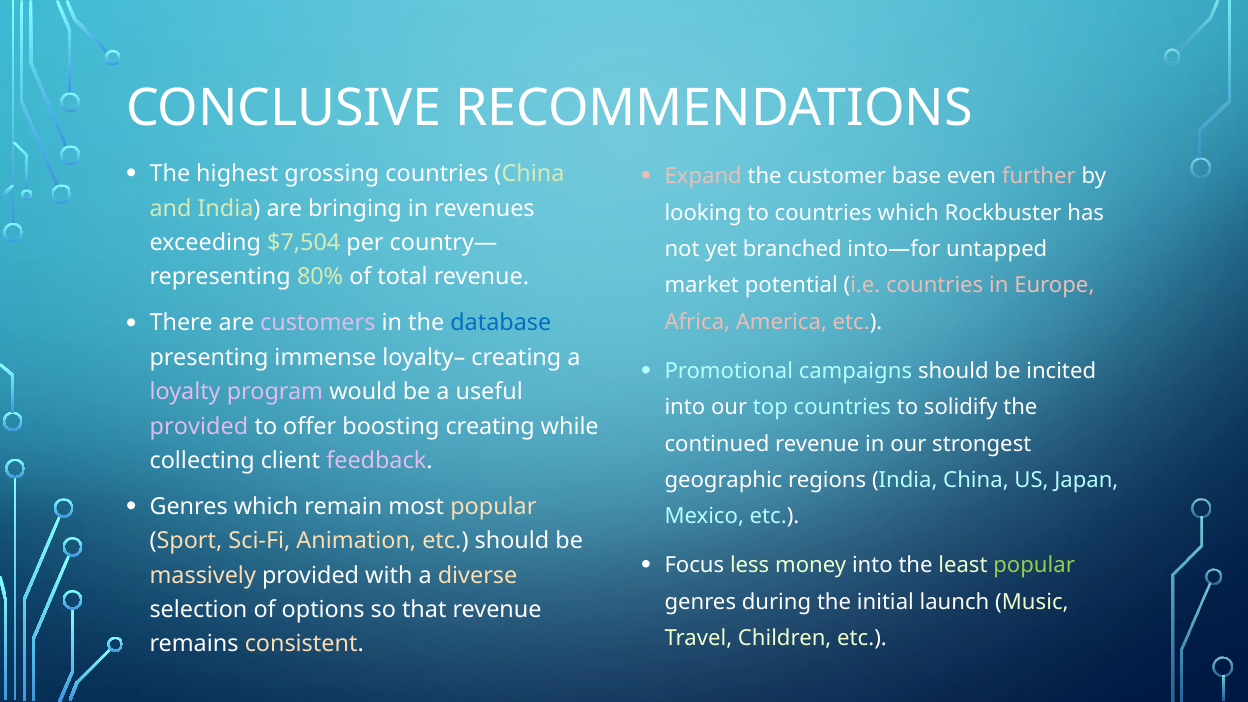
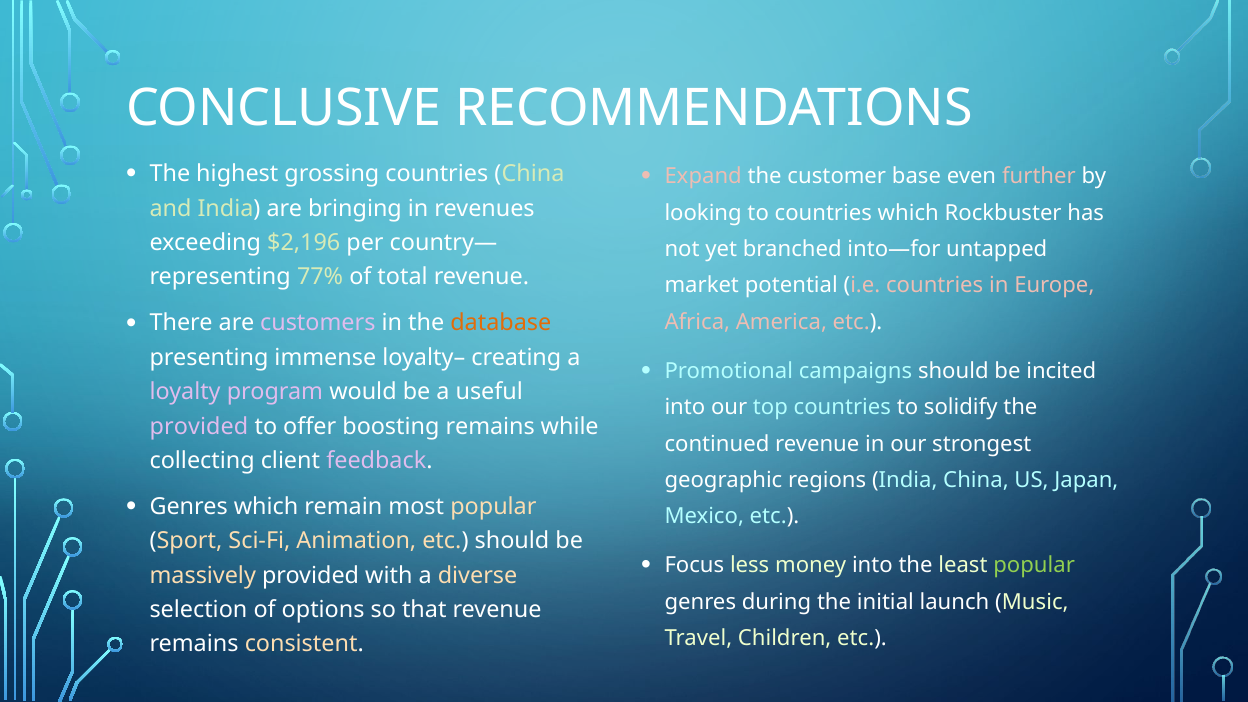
$7,504: $7,504 -> $2,196 (304, 243)
80%: 80% -> 77% (320, 277)
database colour: blue -> orange (501, 323)
boosting creating: creating -> remains (490, 426)
